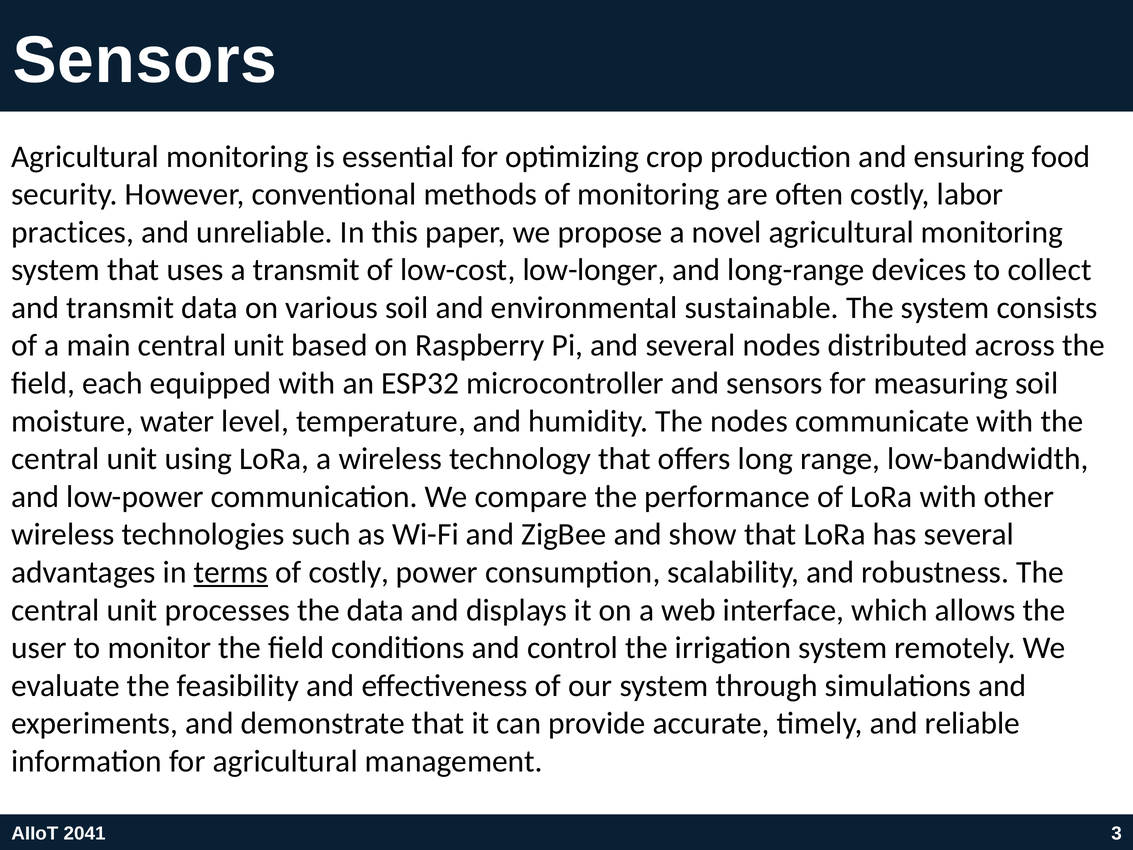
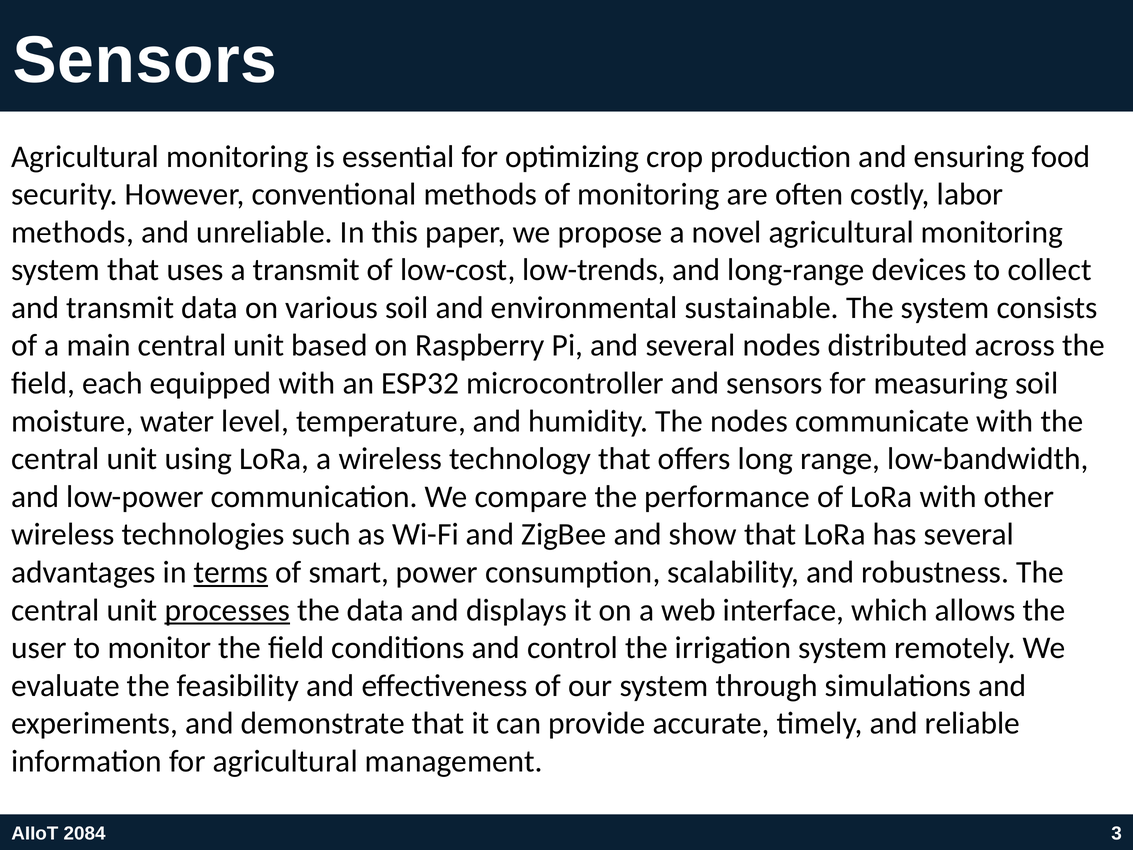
practices: practices -> methods (72, 232)
low-longer: low-longer -> low-trends (594, 270)
of costly: costly -> smart (349, 572)
processes underline: none -> present (227, 610)
2041: 2041 -> 2084 (85, 833)
